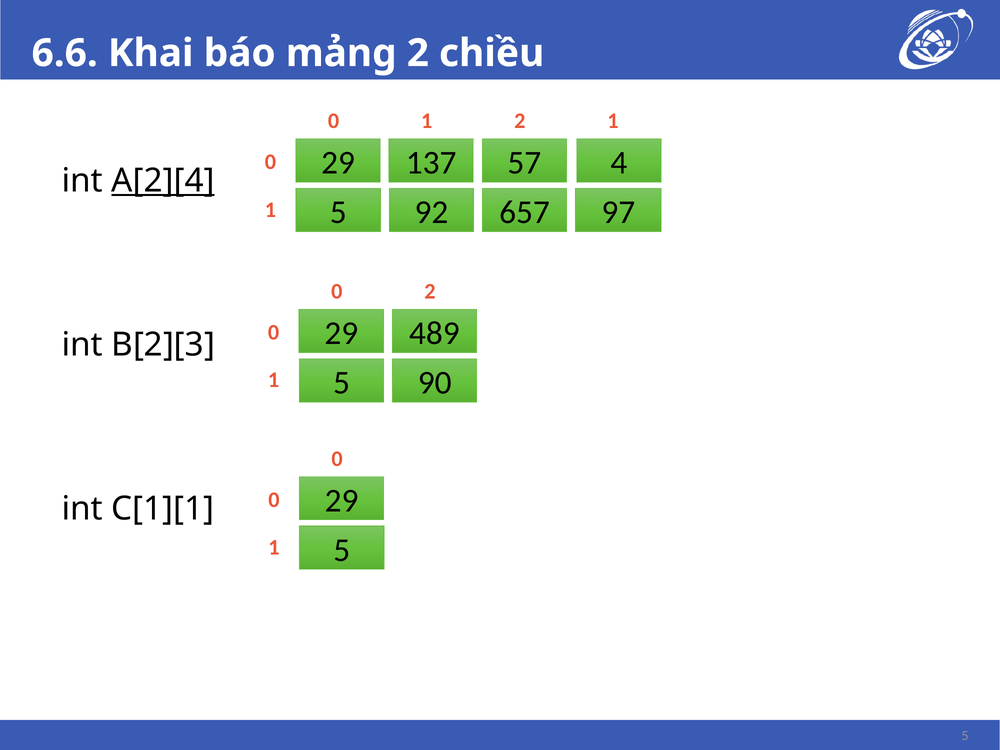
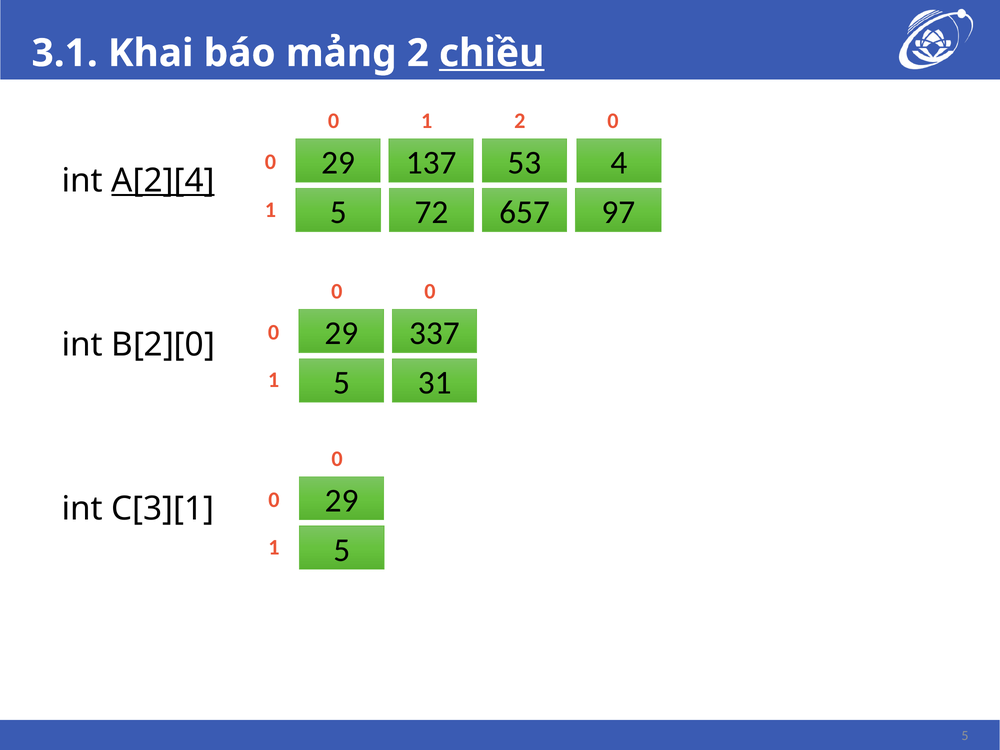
6.6: 6.6 -> 3.1 (65, 53)
chiều underline: none -> present (492, 53)
2 1: 1 -> 0 (613, 121)
57: 57 -> 53 (524, 163)
92: 92 -> 72 (431, 212)
0 2: 2 -> 0 (430, 291)
489: 489 -> 337 (434, 333)
B[2][3: B[2][3 -> B[2][0 (163, 345)
90: 90 -> 31 (435, 383)
C[1][1: C[1][1 -> C[3][1 (163, 509)
